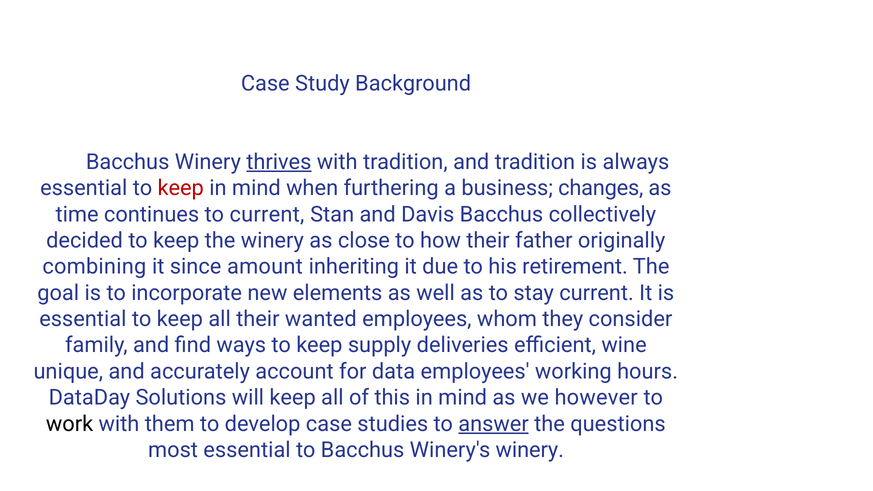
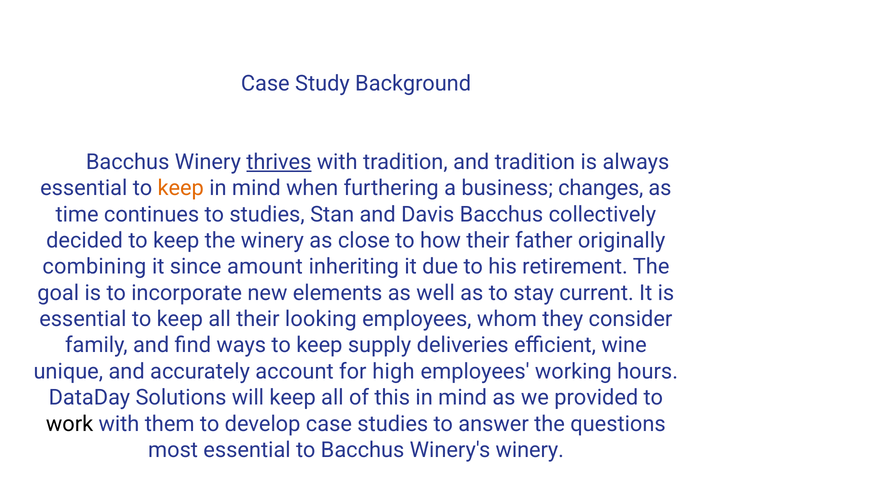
keep colour: red -> orange (181, 188)
to current: current -> studies (267, 214)
wanted: wanted -> looking (321, 319)
data: data -> high (393, 372)
however: however -> provided (596, 398)
answer underline: present -> none (494, 424)
